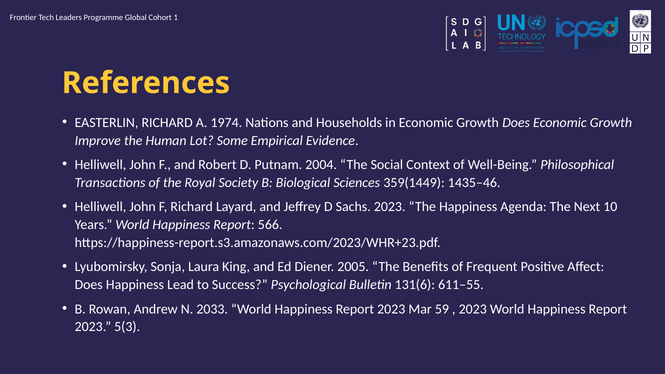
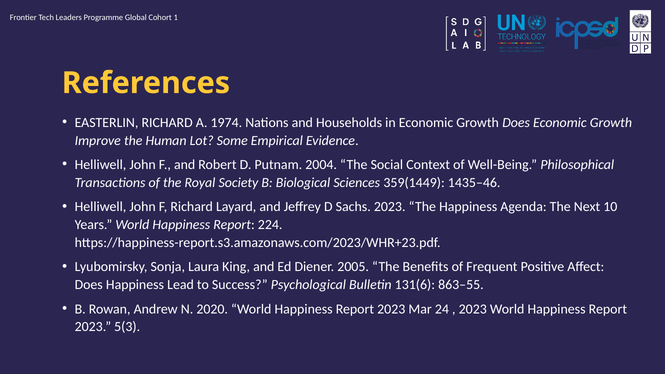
566: 566 -> 224 (270, 225)
611–55: 611–55 -> 863–55 (461, 285)
2033: 2033 -> 2020 (212, 309)
59: 59 -> 24 (442, 309)
